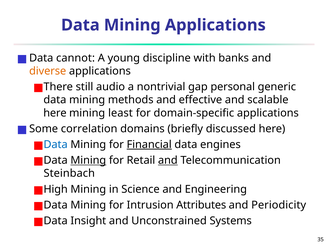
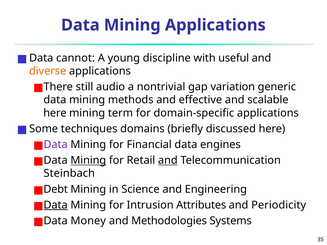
banks: banks -> useful (234, 58)
personal: personal -> variation (233, 87)
least: least -> term (120, 113)
correlation: correlation -> techniques (89, 129)
Data colour: blue -> purple (56, 145)
Financial underline: present -> none (149, 145)
High: High -> Debt (56, 189)
Data underline: none -> present (56, 205)
Insight: Insight -> Money (88, 221)
Unconstrained: Unconstrained -> Methodologies (169, 221)
